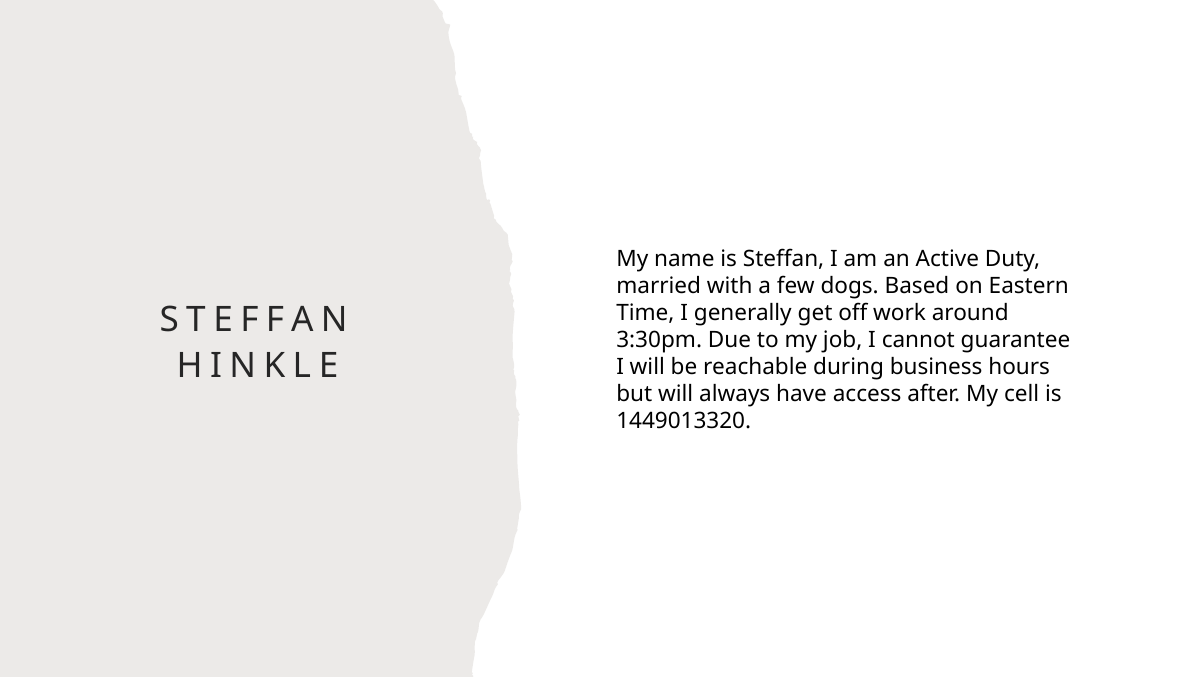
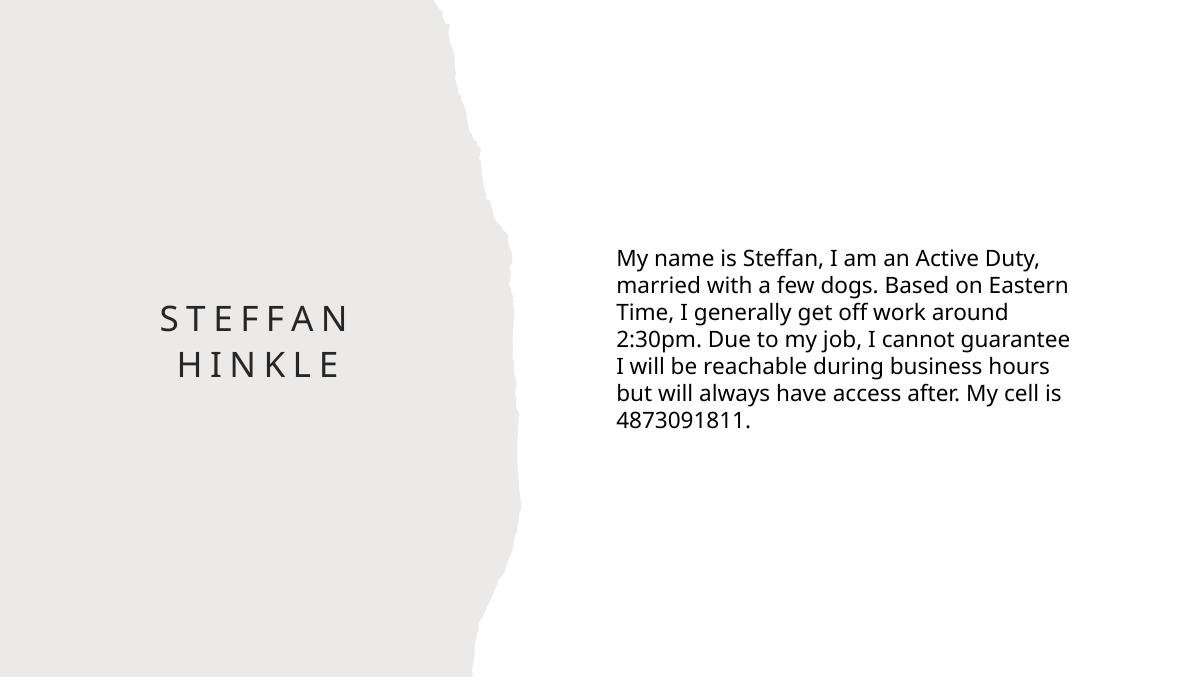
3:30pm: 3:30pm -> 2:30pm (659, 340)
1449013320: 1449013320 -> 4873091811 (684, 421)
